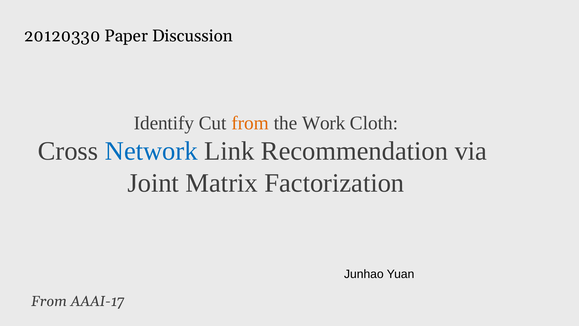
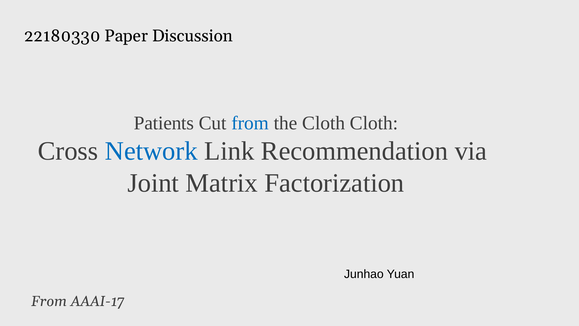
20120330: 20120330 -> 22180330 (62, 36)
Identify: Identify -> Patients (164, 123)
from colour: orange -> blue (250, 123)
the Work: Work -> Cloth (324, 123)
